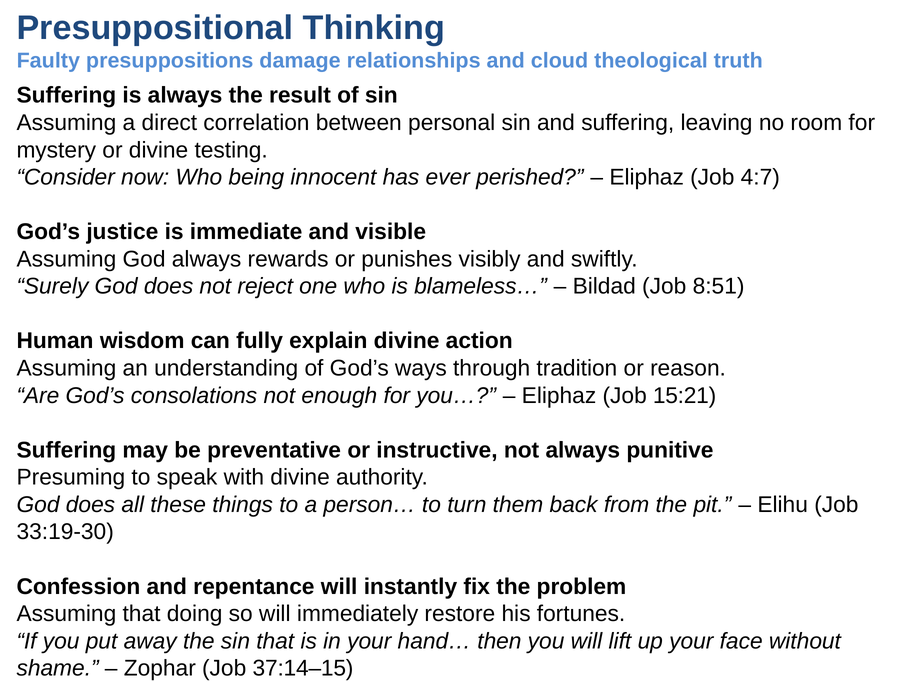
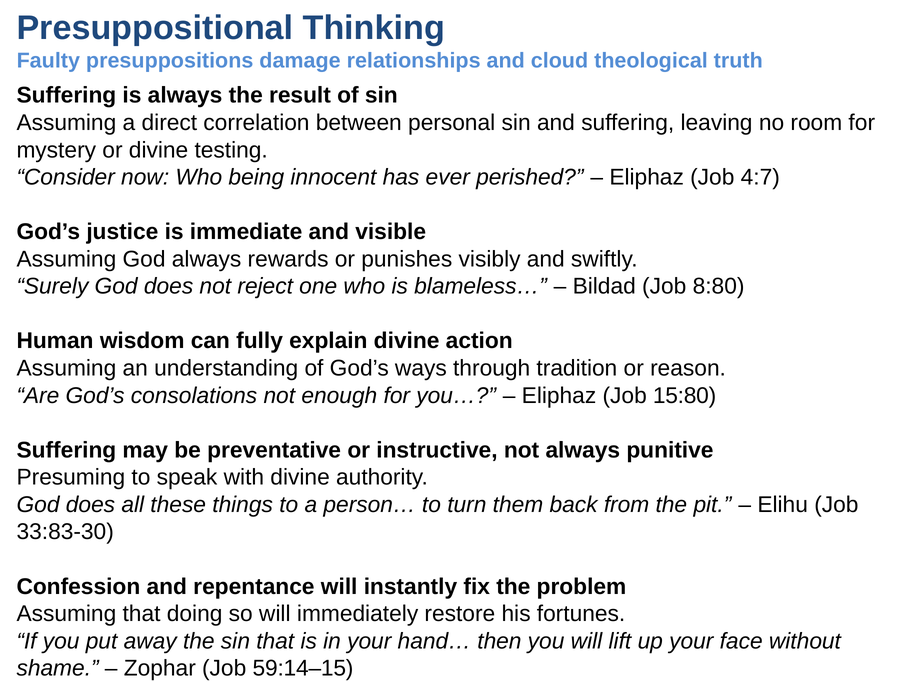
8:51: 8:51 -> 8:80 (719, 287)
15:21: 15:21 -> 15:80 (685, 396)
33:19-30: 33:19-30 -> 33:83-30 (65, 532)
37:14–15: 37:14–15 -> 59:14–15 (303, 669)
